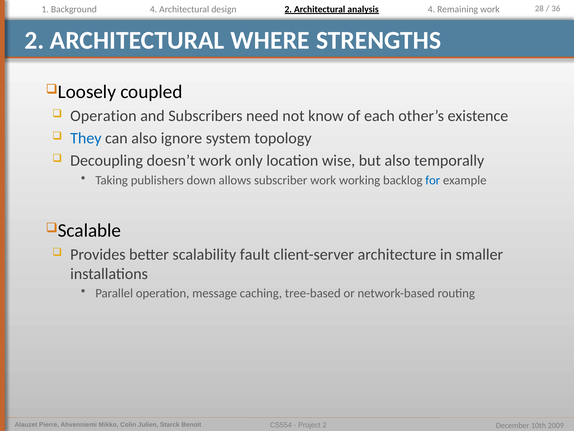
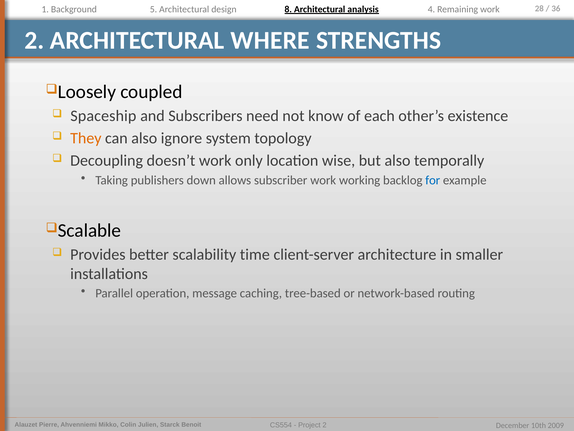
Background 4: 4 -> 5 (153, 9)
design 2: 2 -> 8 (288, 9)
Operation: Operation -> Spaceship (103, 116)
They colour: blue -> orange (86, 138)
fault: fault -> time (255, 254)
